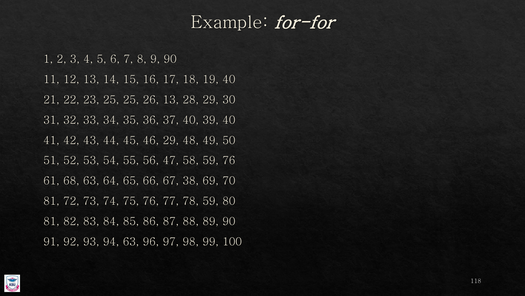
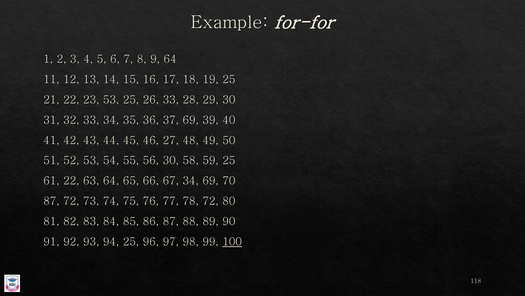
9 90: 90 -> 64 (170, 59)
19 40: 40 -> 25 (229, 79)
23 25: 25 -> 53 (111, 100)
26 13: 13 -> 33 (171, 100)
37 40: 40 -> 69 (191, 120)
46 29: 29 -> 27 (171, 140)
56 47: 47 -> 30 (171, 160)
59 76: 76 -> 25 (229, 160)
61 68: 68 -> 22 (71, 181)
67 38: 38 -> 34 (191, 181)
81: 81 -> 87 (51, 201)
78 59: 59 -> 72 (211, 201)
94 63: 63 -> 25 (131, 241)
100 underline: none -> present (232, 241)
